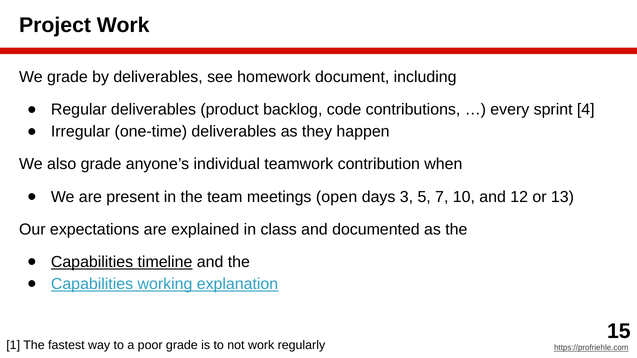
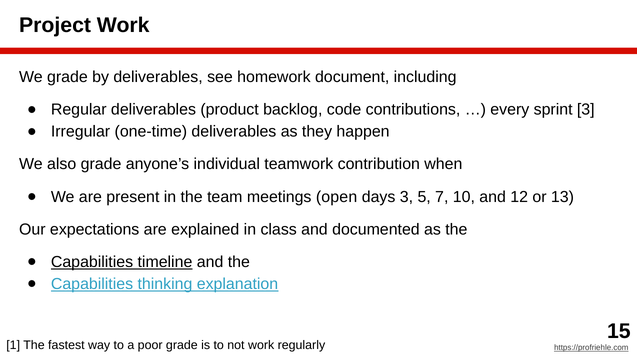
sprint 4: 4 -> 3 (586, 110)
working: working -> thinking (165, 284)
